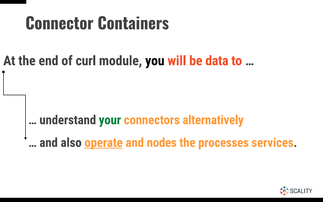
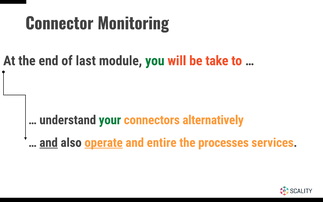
Containers: Containers -> Monitoring (133, 24)
curl: curl -> last (86, 61)
you colour: black -> green (155, 61)
data: data -> take (217, 61)
and underline: none -> present (49, 143)
nodes: nodes -> entire (162, 143)
